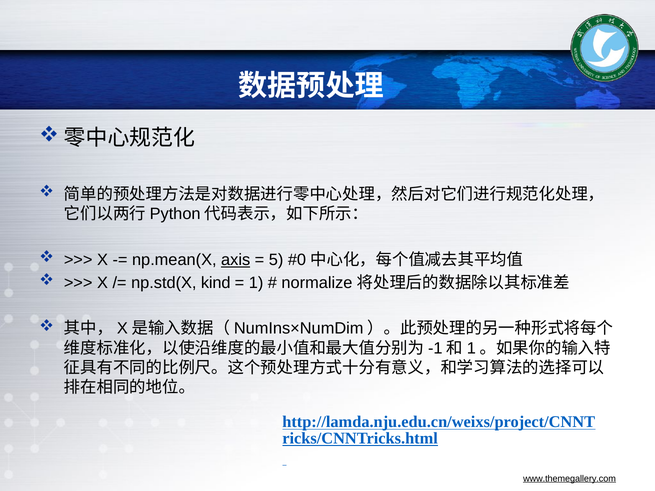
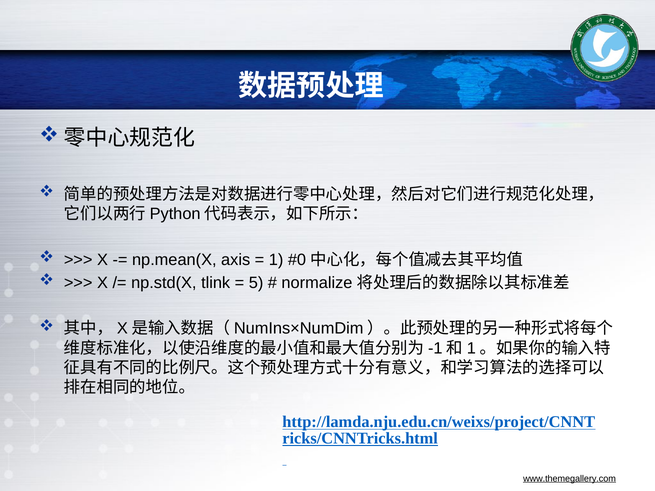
axis underline: present -> none (236, 260)
5: 5 -> 1 (276, 260)
kind: kind -> tlink (216, 283)
1: 1 -> 5 (256, 283)
